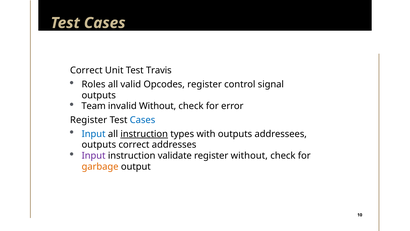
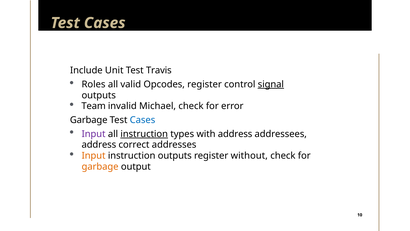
Correct: Correct -> Include (86, 70)
signal underline: none -> present (271, 84)
invalid Without: Without -> Michael (158, 106)
Register: Register -> Garbage (89, 120)
Input colour: blue -> purple (94, 134)
with outputs: outputs -> address (235, 134)
outputs: outputs -> address (99, 145)
Input colour: purple -> orange (94, 155)
instruction validate: validate -> outputs (175, 155)
